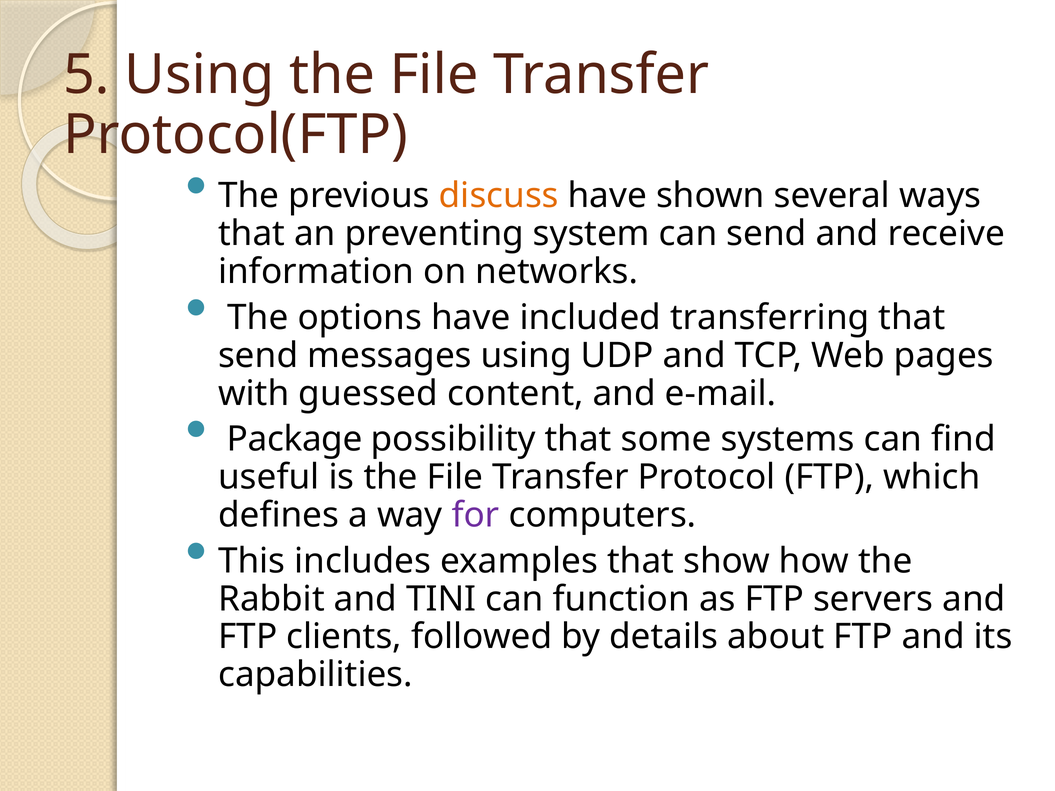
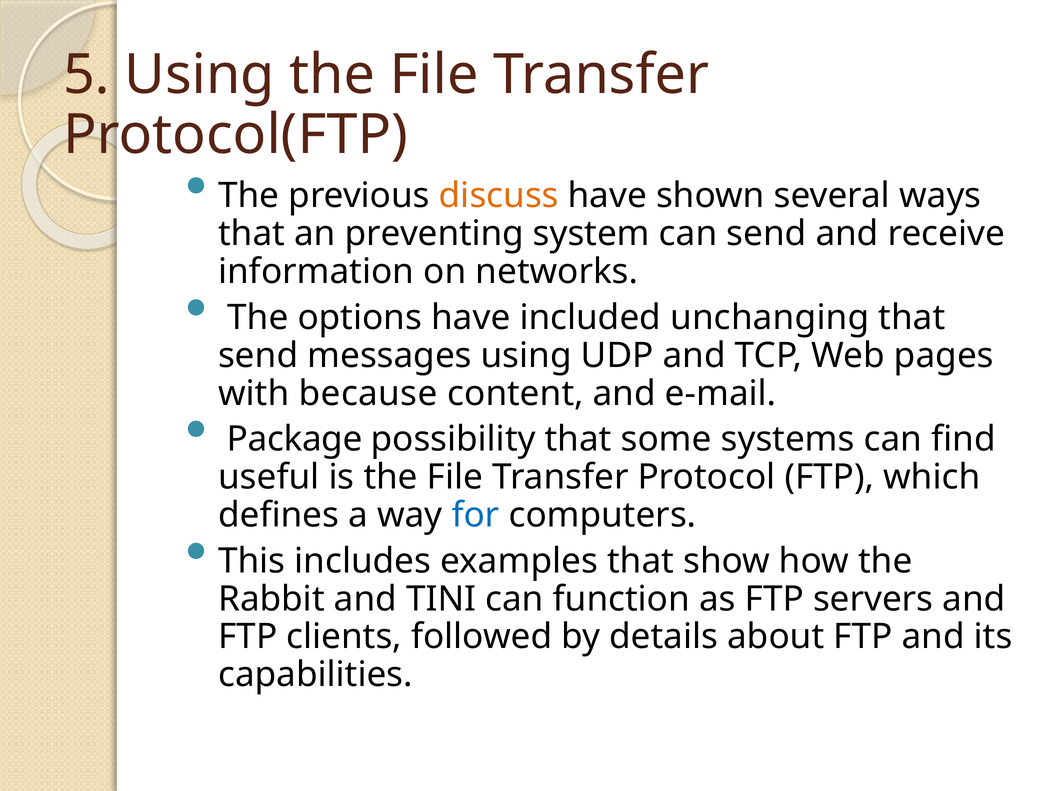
transferring: transferring -> unchanging (770, 318)
guessed: guessed -> because (368, 394)
for colour: purple -> blue (476, 515)
